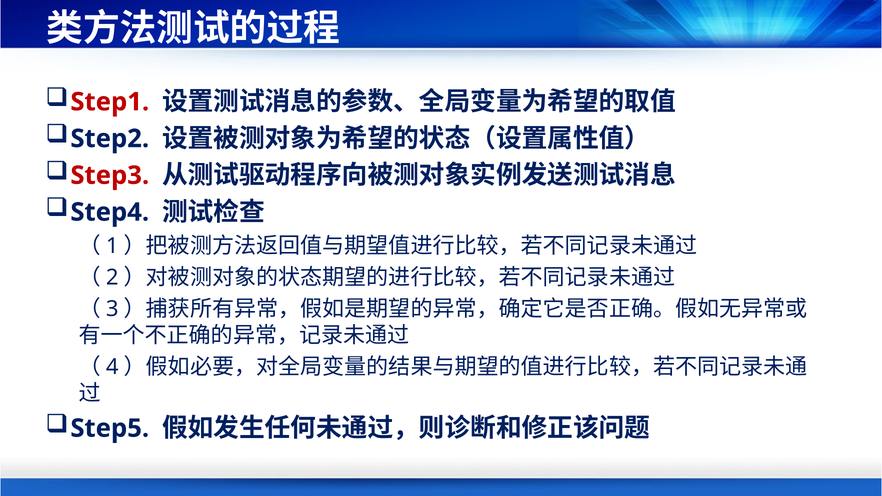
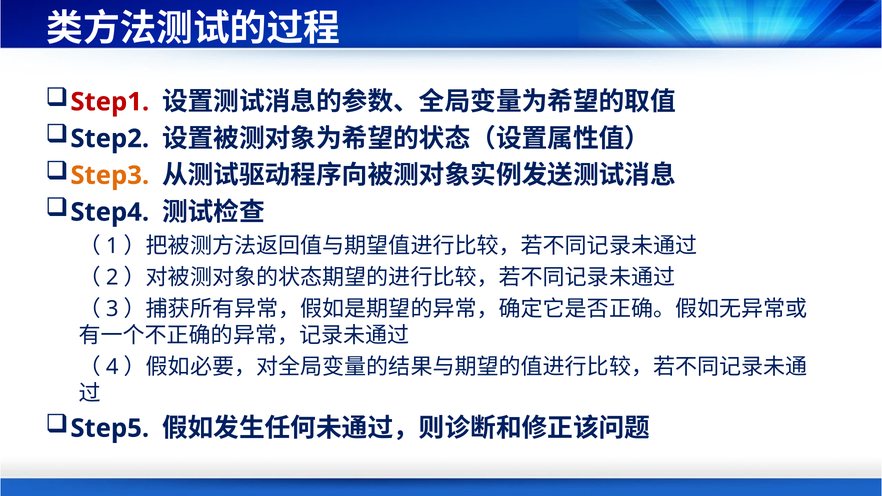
Step3 colour: red -> orange (110, 175)
